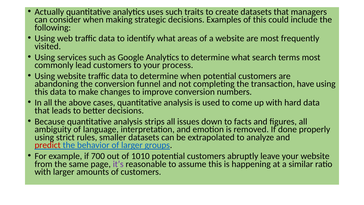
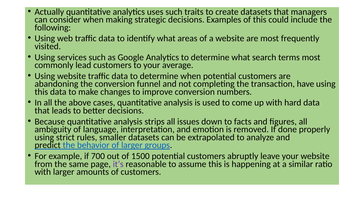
process: process -> average (178, 65)
predict colour: red -> black (48, 145)
1010: 1010 -> 1500 (140, 156)
